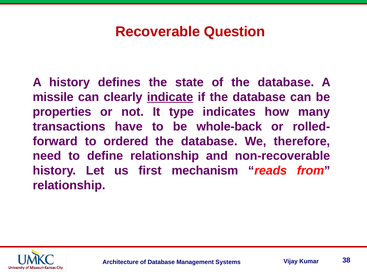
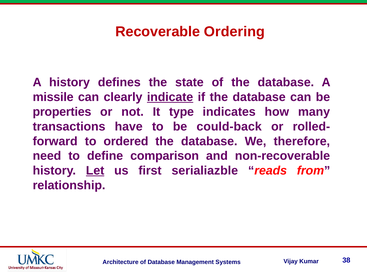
Question: Question -> Ordering (234, 31)
whole-back: whole-back -> could-back (229, 126)
define relationship: relationship -> comparison (165, 156)
Let underline: none -> present (95, 170)
mechanism: mechanism -> serialiazble (205, 170)
